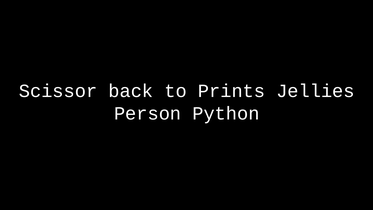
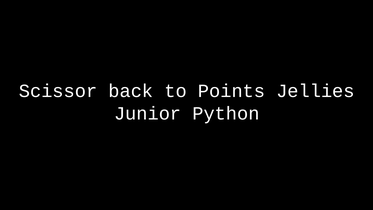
Prints: Prints -> Points (232, 91)
Person: Person -> Junior (148, 113)
